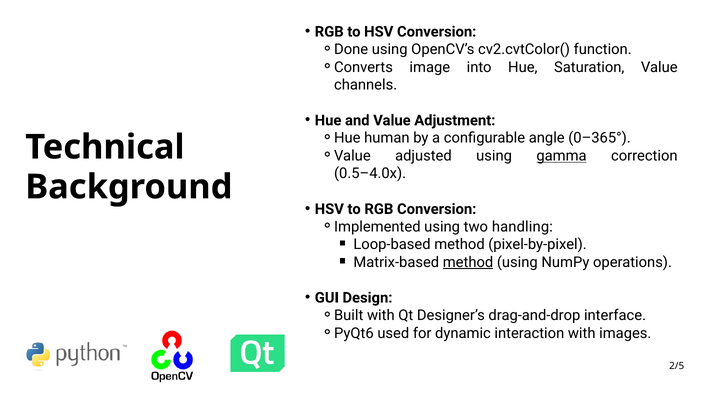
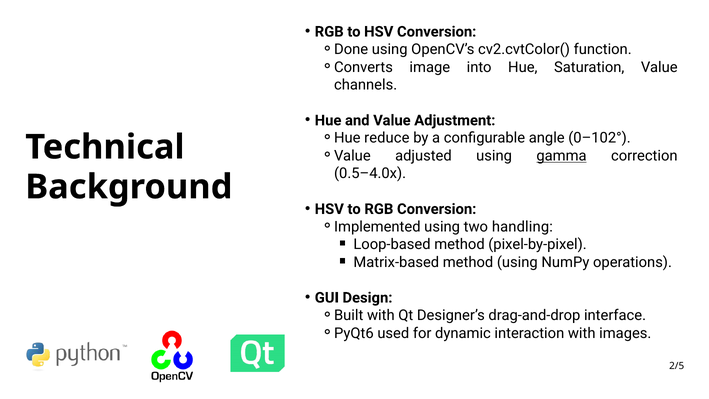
human: human -> reduce (387, 138)
0–365°: 0–365° -> 0–102° (600, 138)
method underline: present -> none (468, 262)
